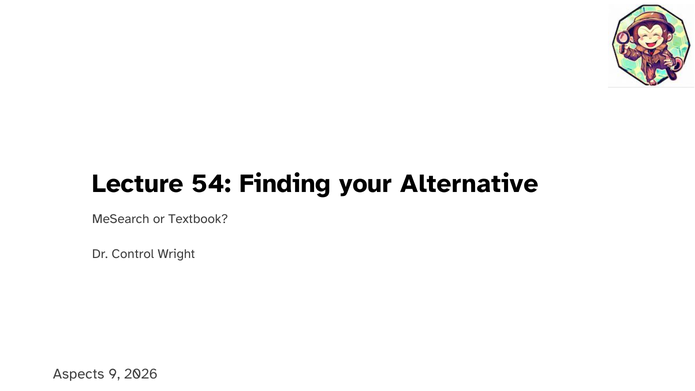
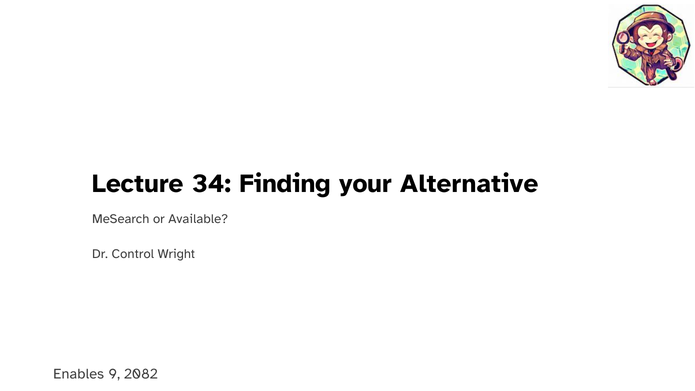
54: 54 -> 34 (211, 184)
Textbook: Textbook -> Available (198, 219)
Aspects: Aspects -> Enables (79, 374)
2026: 2026 -> 2082 (141, 374)
